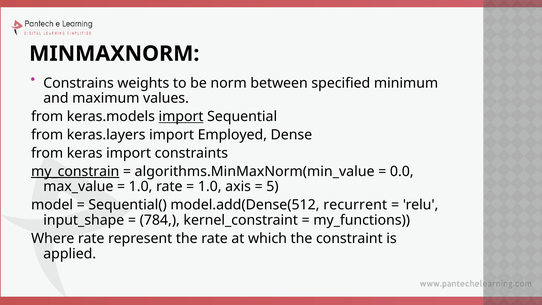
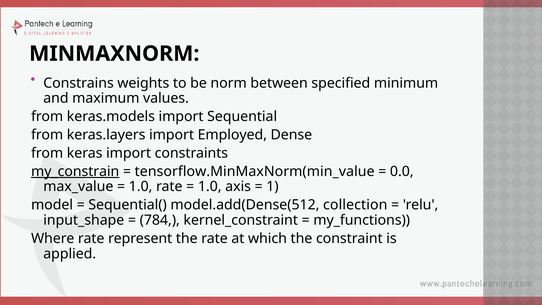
import underline: present -> none (181, 117)
algorithms.MinMaxNorm(min_value: algorithms.MinMaxNorm(min_value -> tensorflow.MinMaxNorm(min_value (255, 171)
5: 5 -> 1 (272, 187)
recurrent: recurrent -> collection (355, 205)
